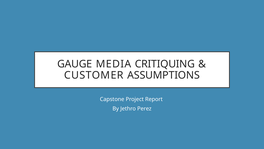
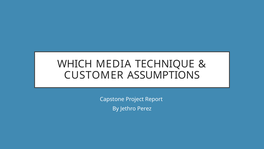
GAUGE: GAUGE -> WHICH (75, 64)
CRITIQUING: CRITIQUING -> TECHNIQUE (165, 64)
